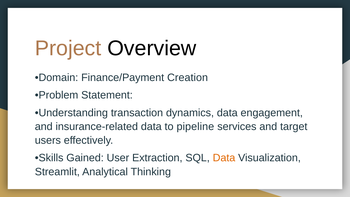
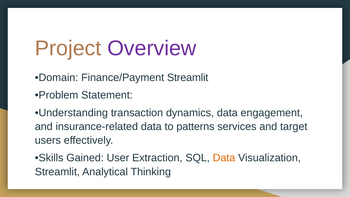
Overview colour: black -> purple (152, 48)
Finance/Payment Creation: Creation -> Streamlit (188, 77)
pipeline: pipeline -> patterns (195, 126)
